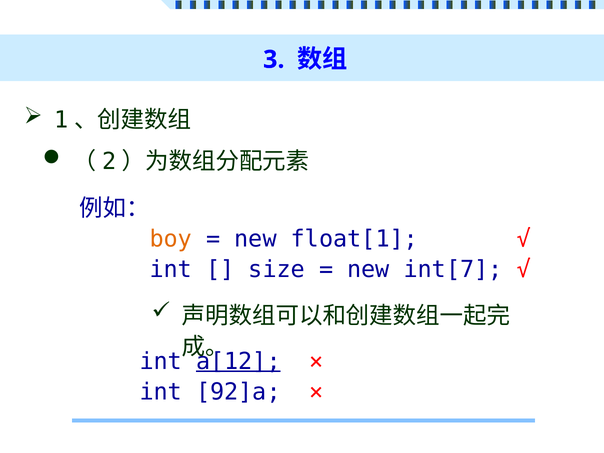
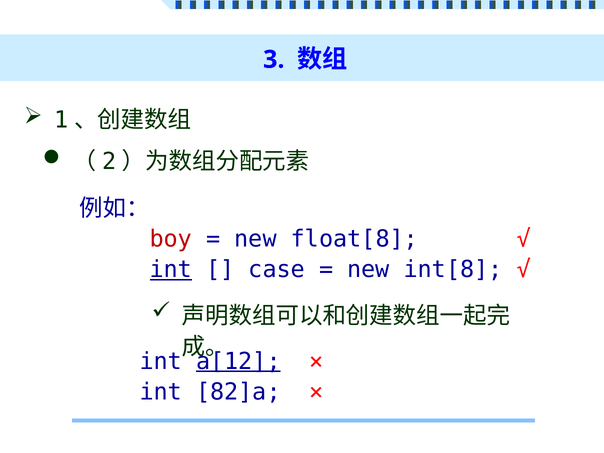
boy colour: orange -> red (171, 239)
float[1: float[1 -> float[8 (354, 239)
int underline: none -> present (171, 270)
size: size -> case (277, 270)
int[7: int[7 -> int[8 (453, 270)
92]a: 92]a -> 82]a (238, 392)
